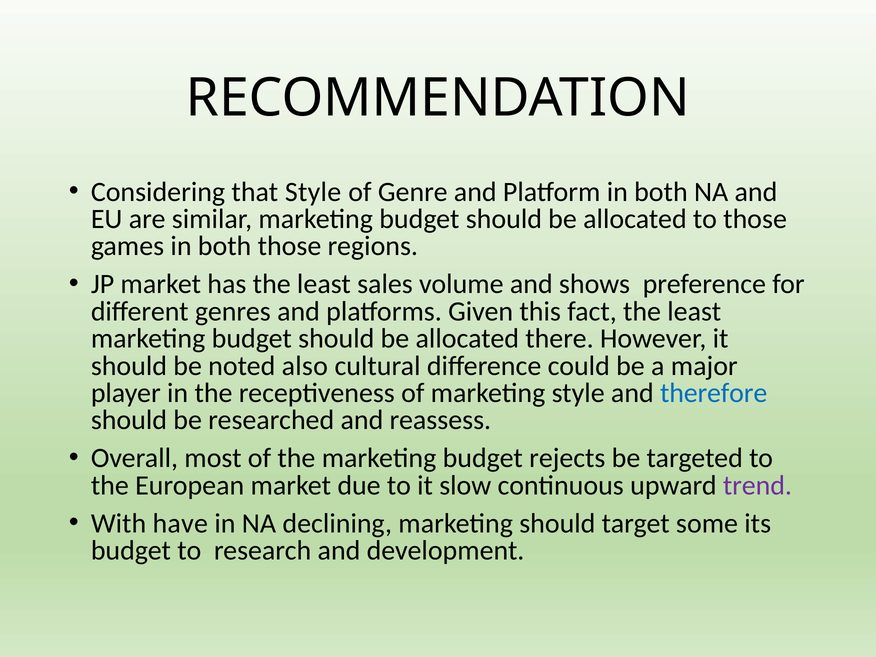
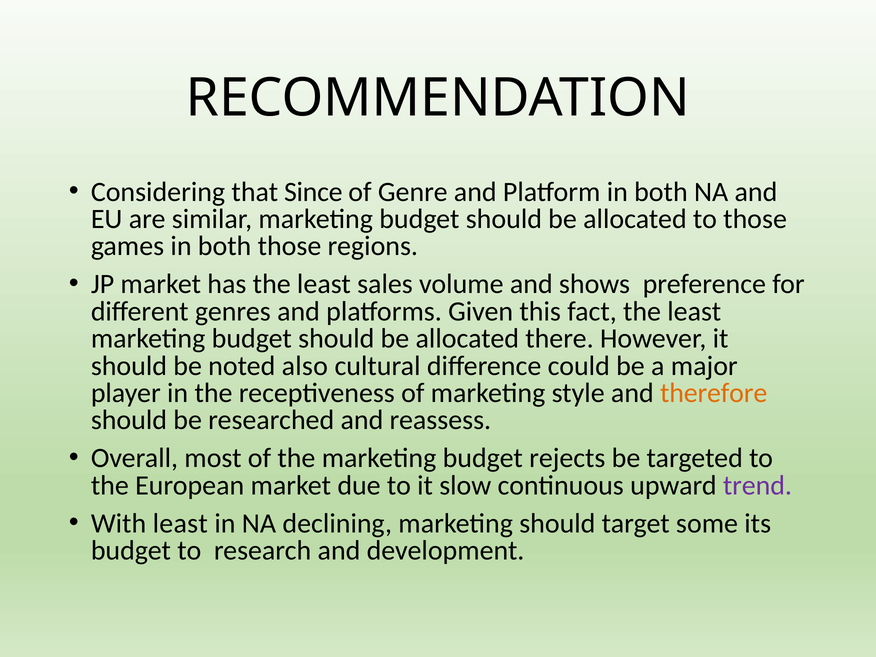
that Style: Style -> Since (313, 192)
therefore colour: blue -> orange (714, 393)
With have: have -> least (180, 524)
